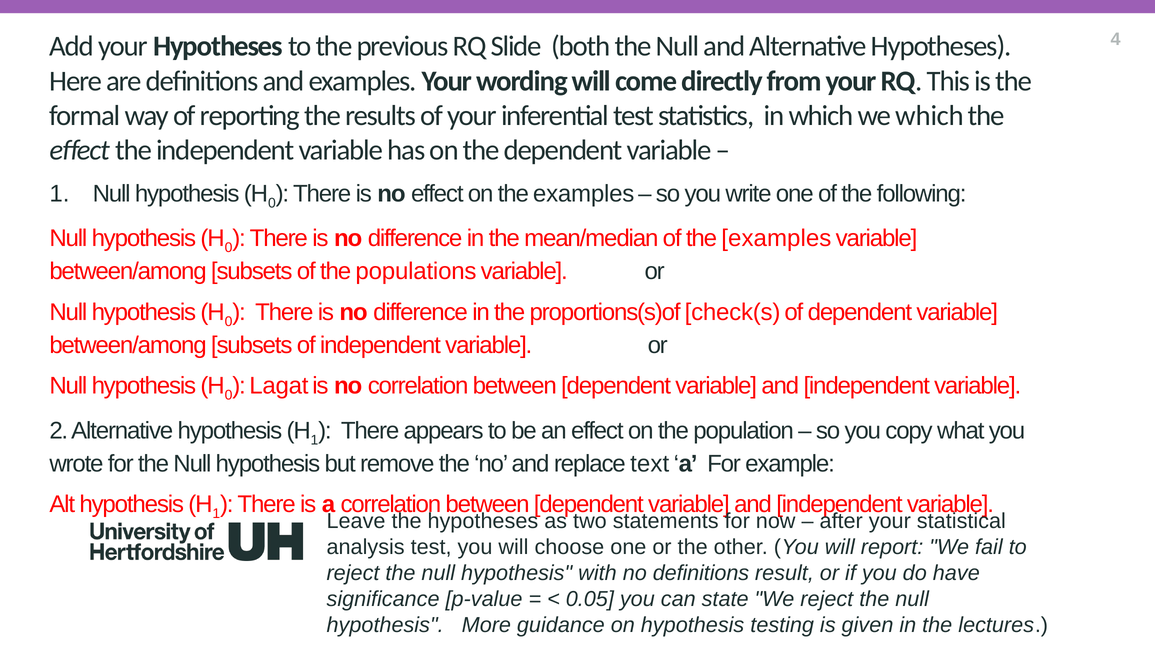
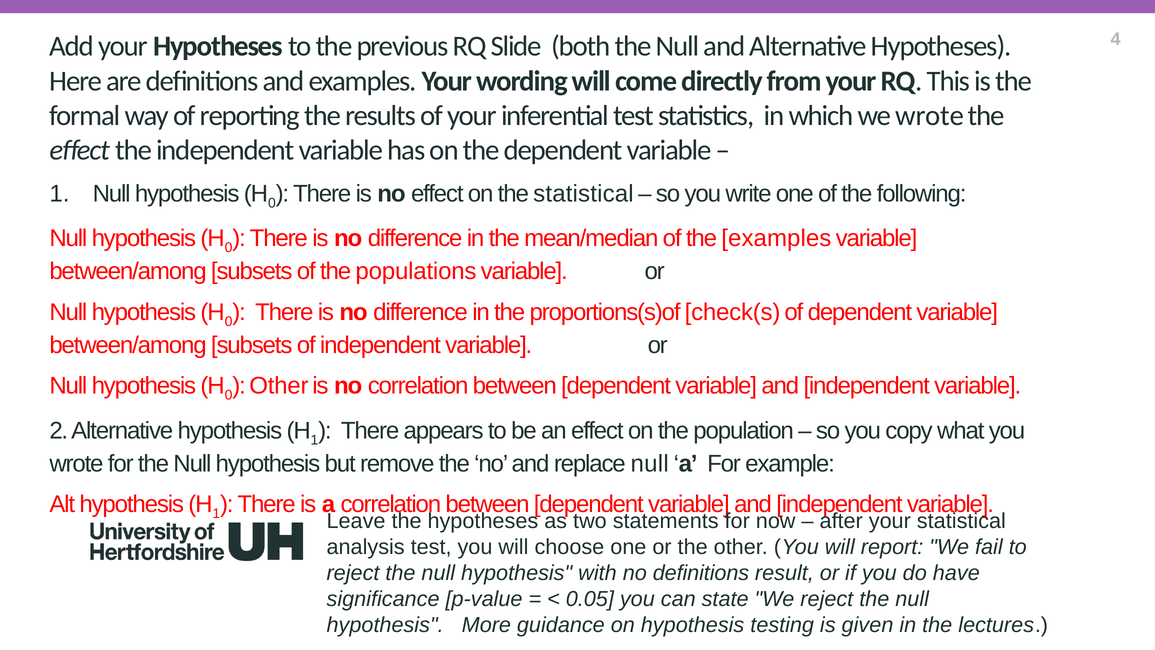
we which: which -> wrote (930, 116)
on the examples: examples -> statistical (583, 194)
Lagat: Lagat -> Other (279, 386)
replace text: text -> null (650, 463)
